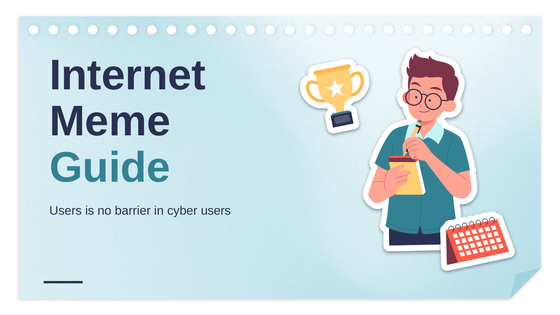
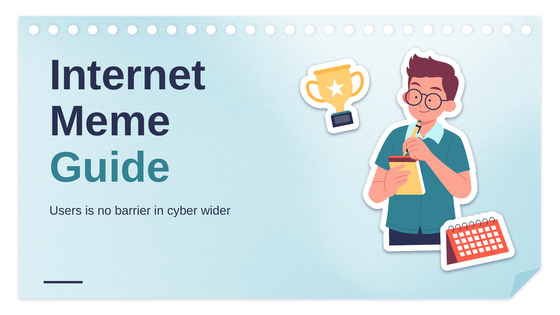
cyber users: users -> wider (216, 211)
